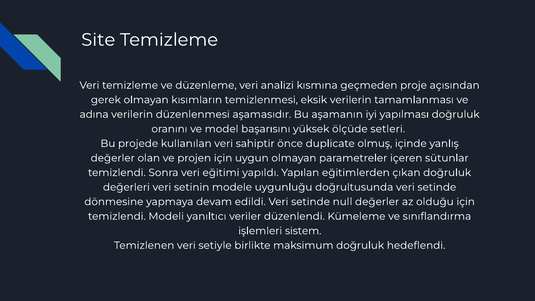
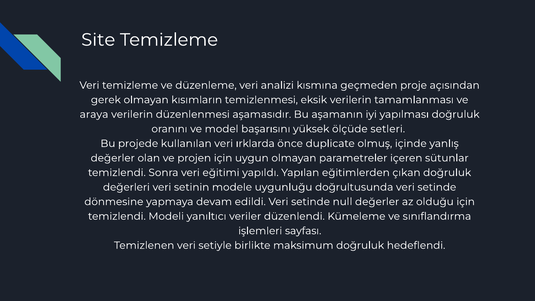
adına: adına -> araya (94, 114)
sahiptir: sahiptir -> ırklarda (255, 143)
sistem: sistem -> sayfası (303, 231)
